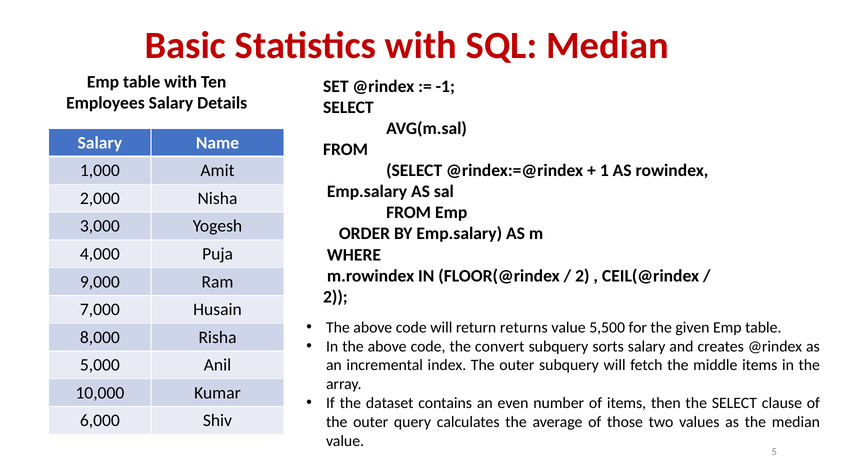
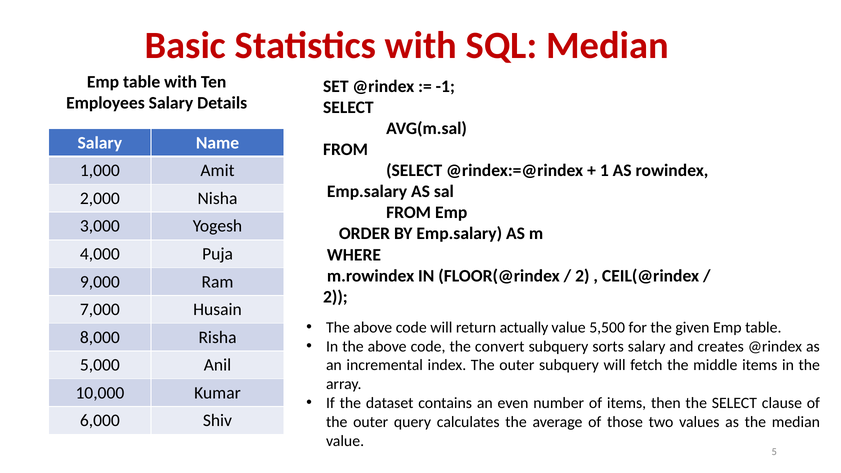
returns: returns -> actually (524, 327)
